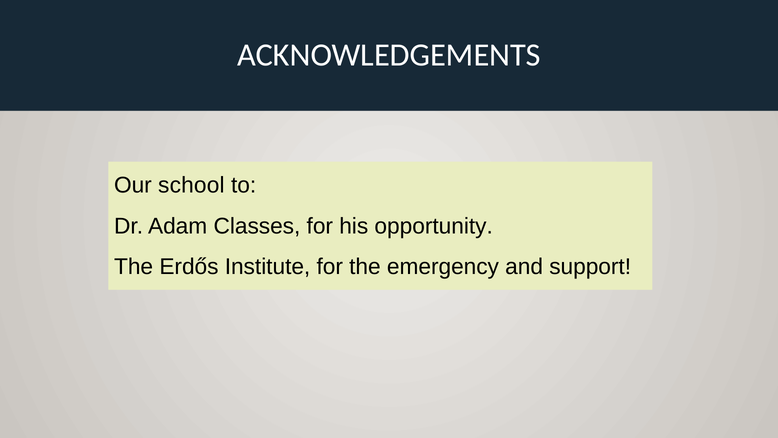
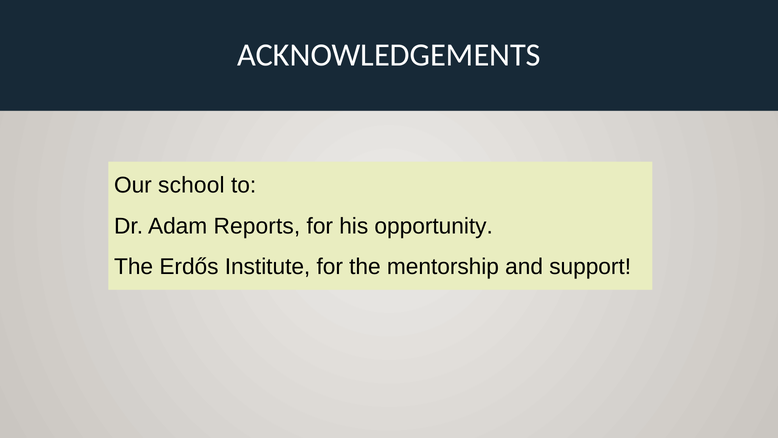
Classes: Classes -> Reports (257, 226)
emergency: emergency -> mentorship (443, 267)
